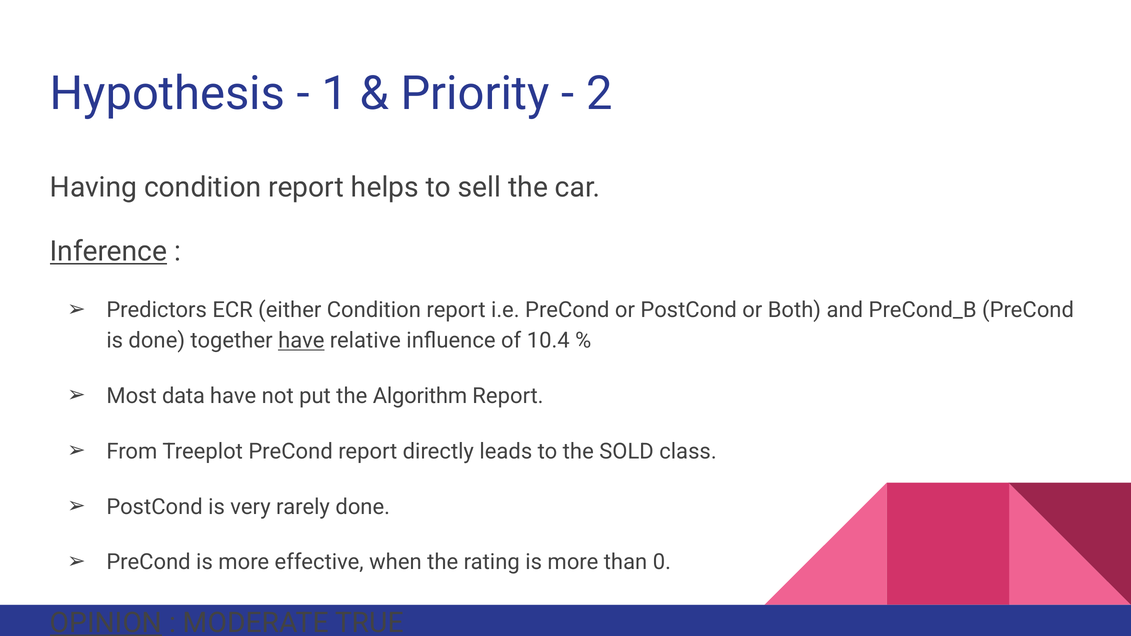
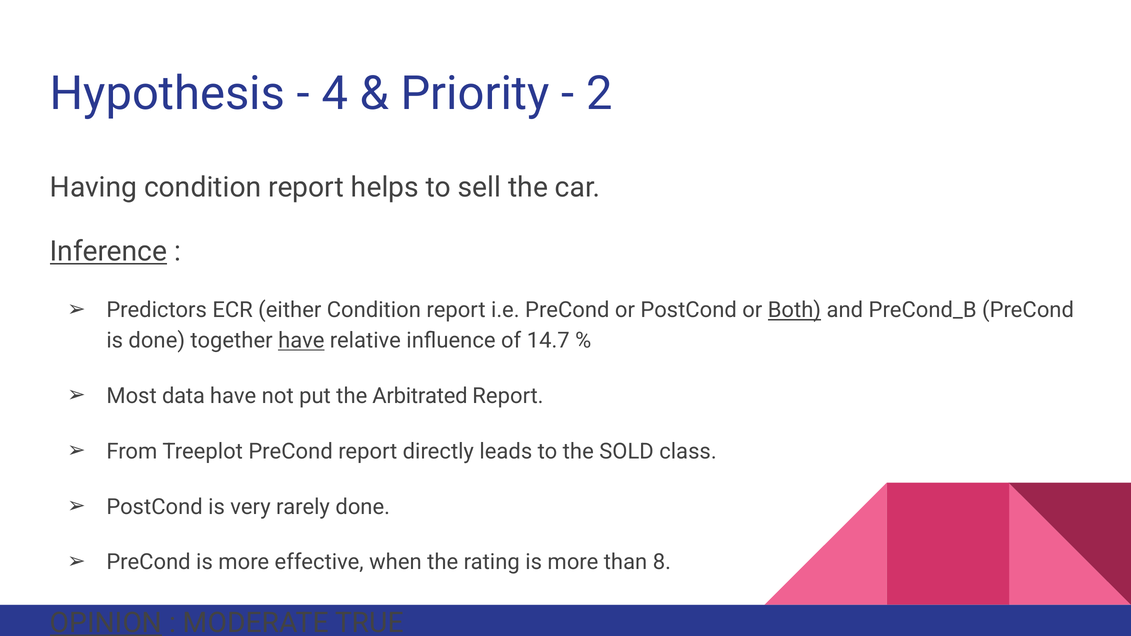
1: 1 -> 4 (335, 94)
Both underline: none -> present (794, 310)
10.4: 10.4 -> 14.7 (548, 341)
Algorithm: Algorithm -> Arbitrated (420, 396)
0: 0 -> 8 (662, 562)
